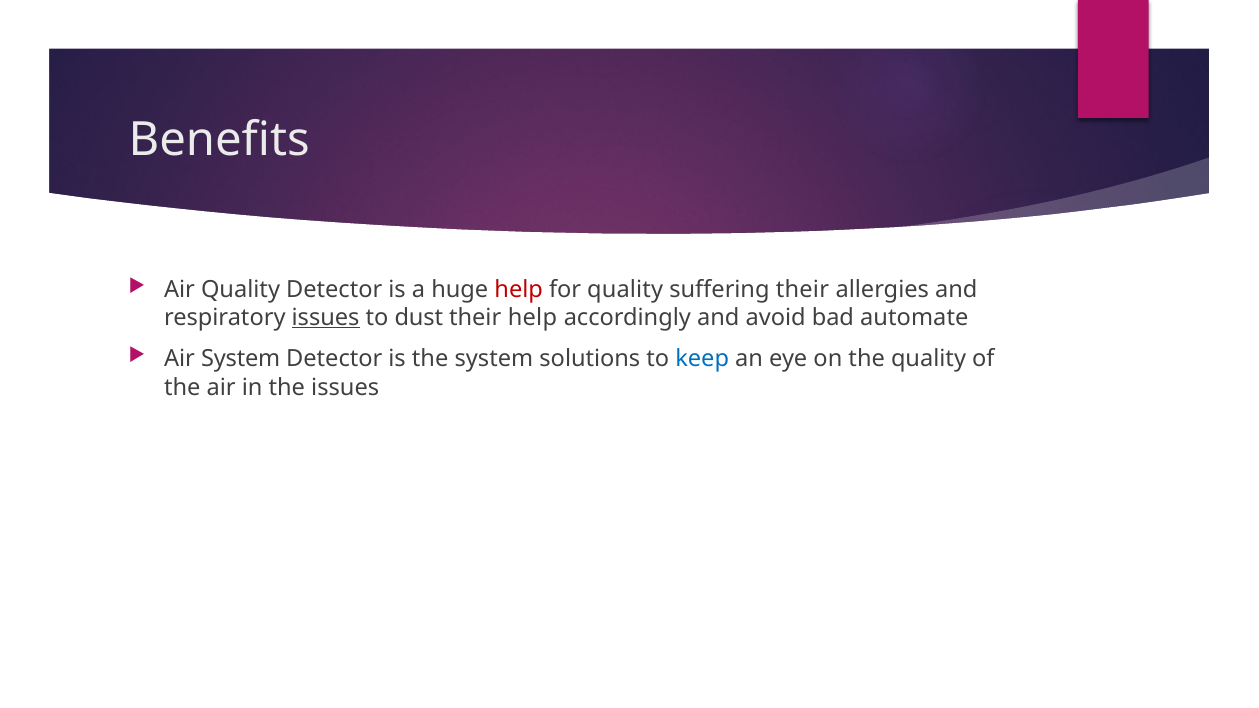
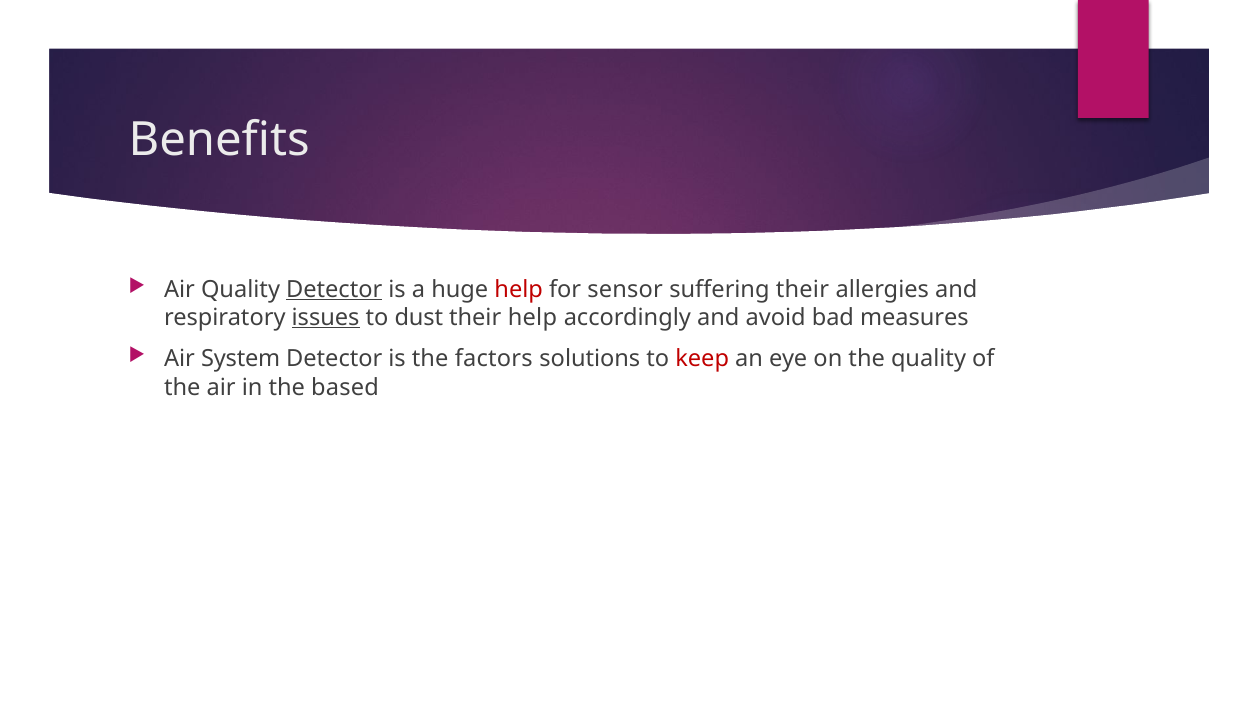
Detector underline: none -> present (334, 289)
for quality: quality -> sensor (625, 289)
automate: automate -> measures (914, 318)
the system: system -> factors (494, 359)
keep colour: blue -> red (702, 359)
the issues: issues -> based (345, 387)
